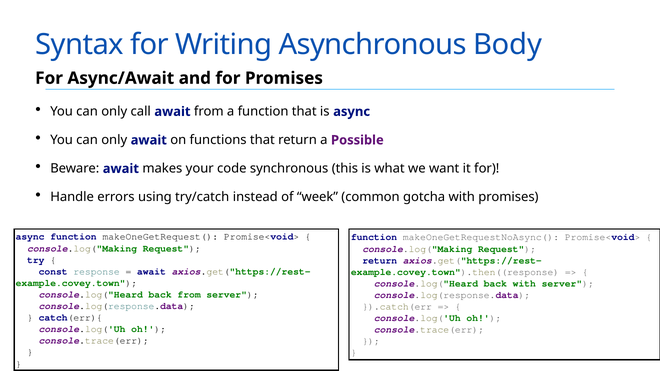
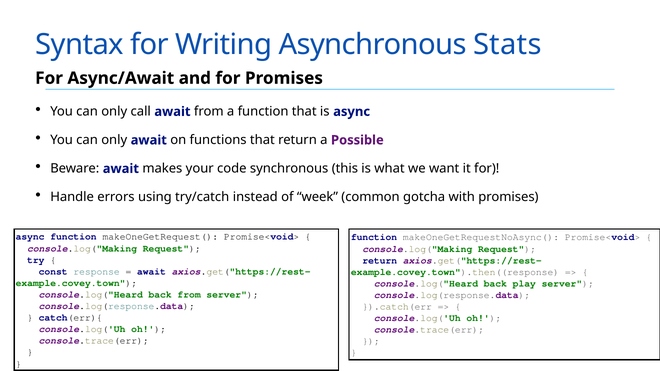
Body: Body -> Stats (507, 45)
back with: with -> play (524, 284)
